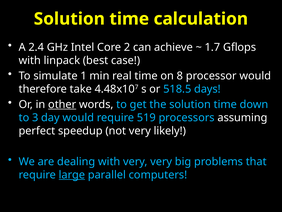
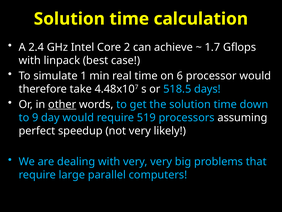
8: 8 -> 6 (180, 76)
3: 3 -> 9 (35, 117)
large underline: present -> none (72, 174)
